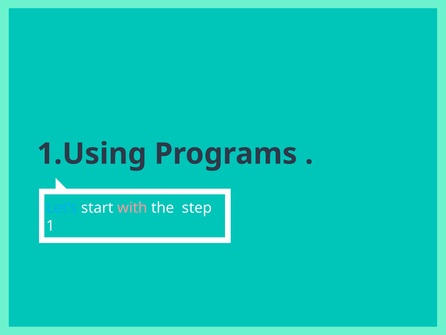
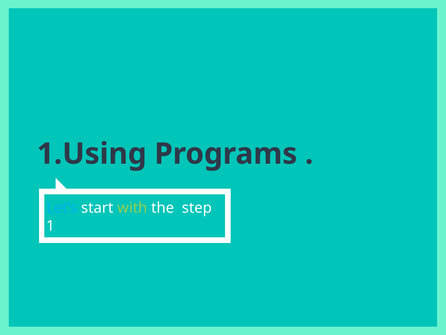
with colour: pink -> light green (132, 208)
